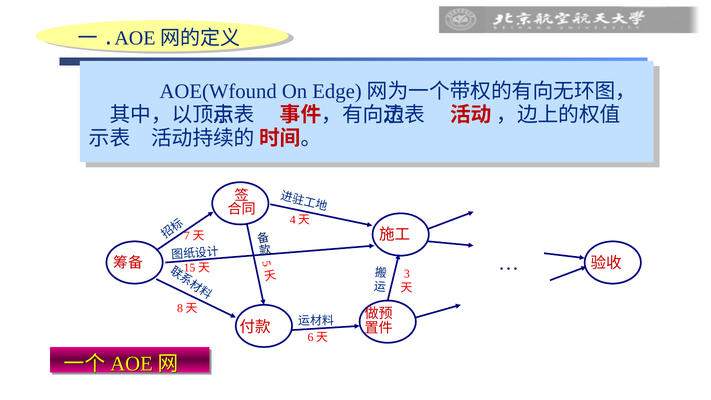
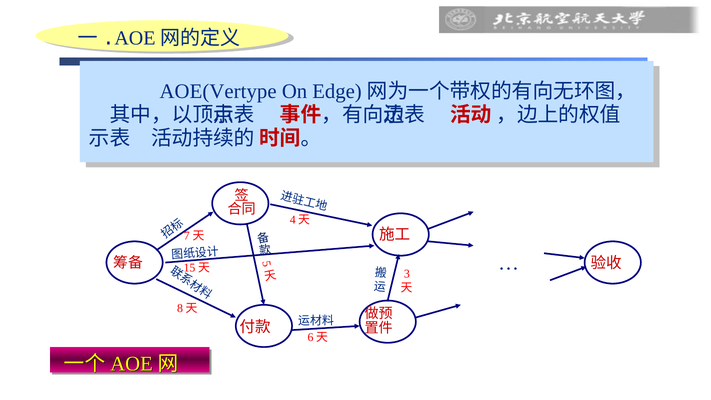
AOE(Wfound: AOE(Wfound -> AOE(Vertype (218, 91)
